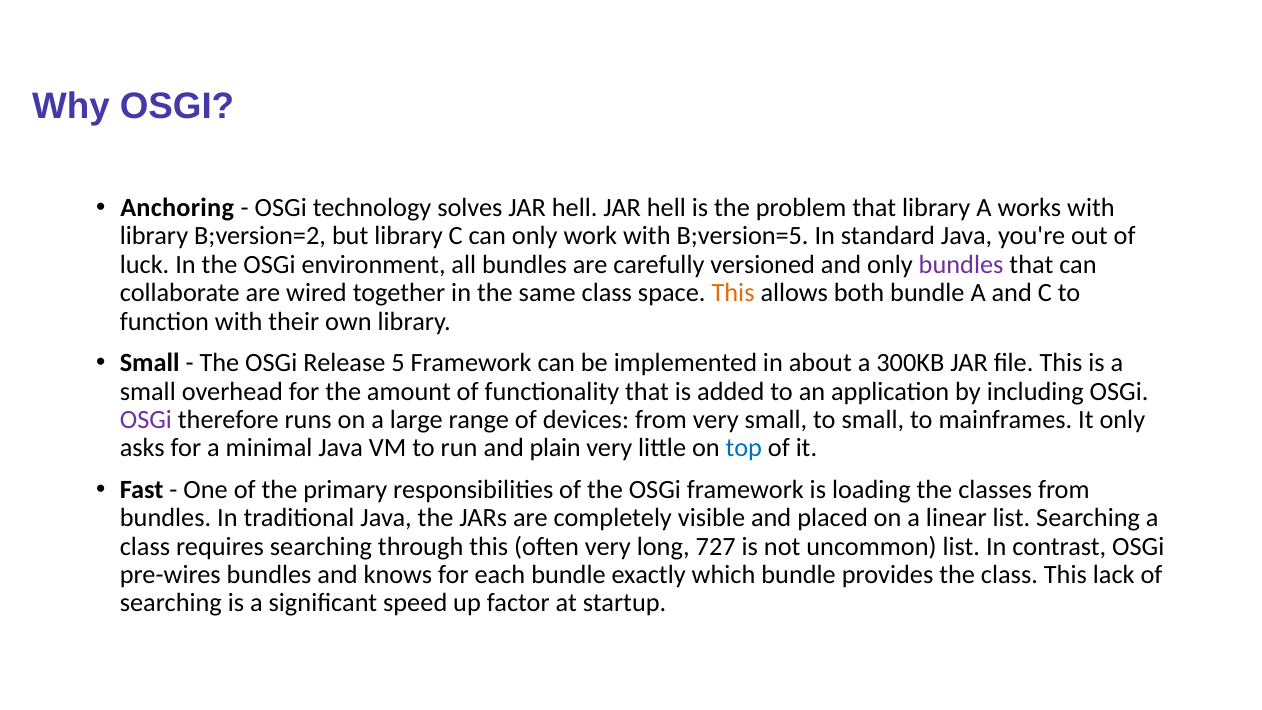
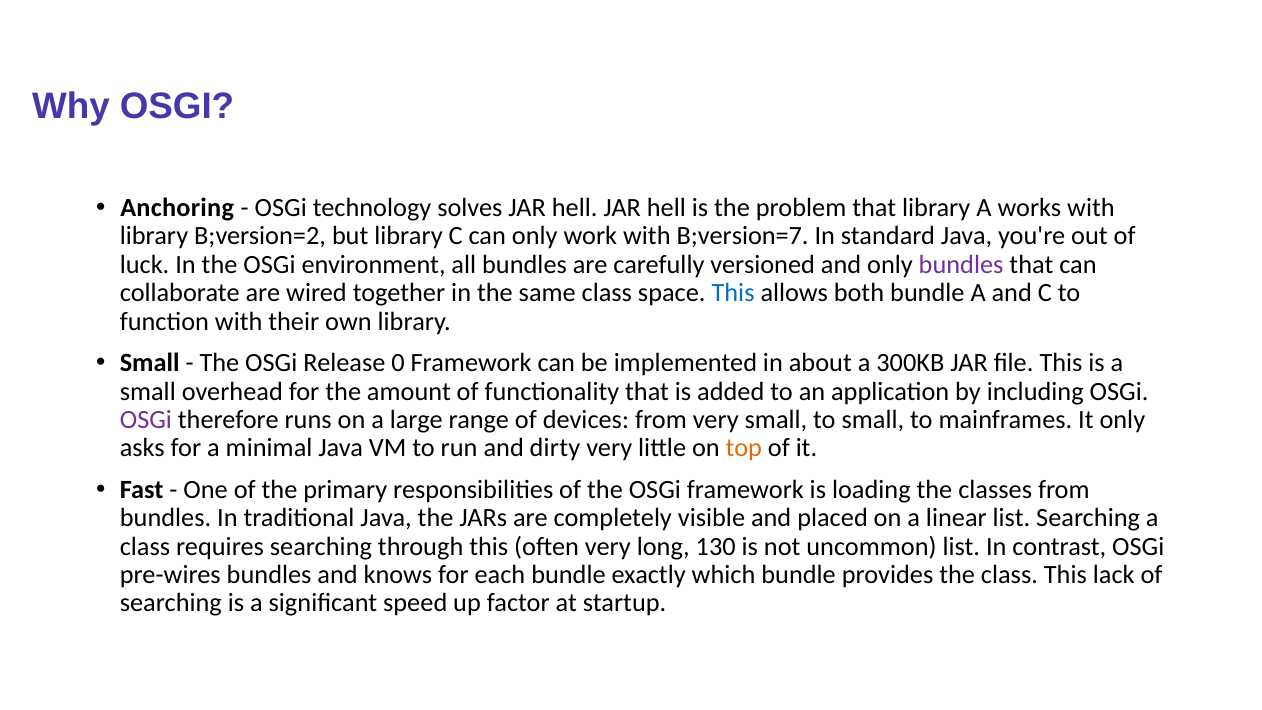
B;version=5: B;version=5 -> B;version=7 (743, 236)
This colour: orange -> blue (733, 293)
5: 5 -> 0 (398, 363)
plain: plain -> dirty (555, 448)
top colour: blue -> orange (744, 448)
727: 727 -> 130 (716, 546)
